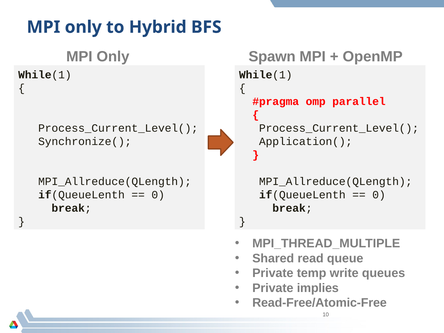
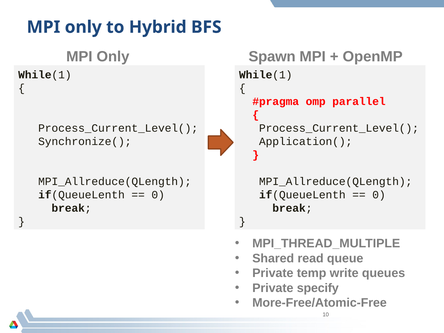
implies: implies -> specify (318, 288)
Read-Free/Atomic-Free: Read-Free/Atomic-Free -> More-Free/Atomic-Free (319, 303)
